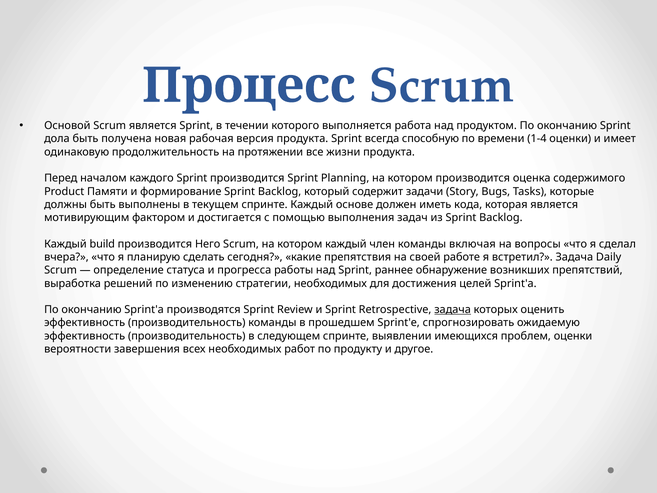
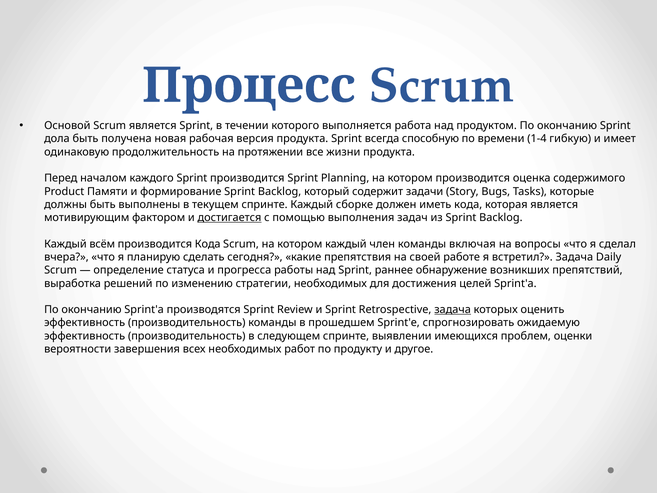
1-4 оценки: оценки -> гибкую (570, 139)
основе: основе -> сборке (355, 204)
достигается underline: none -> present (229, 218)
build: build -> всём (102, 244)
производится Него: Него -> Кода (208, 244)
